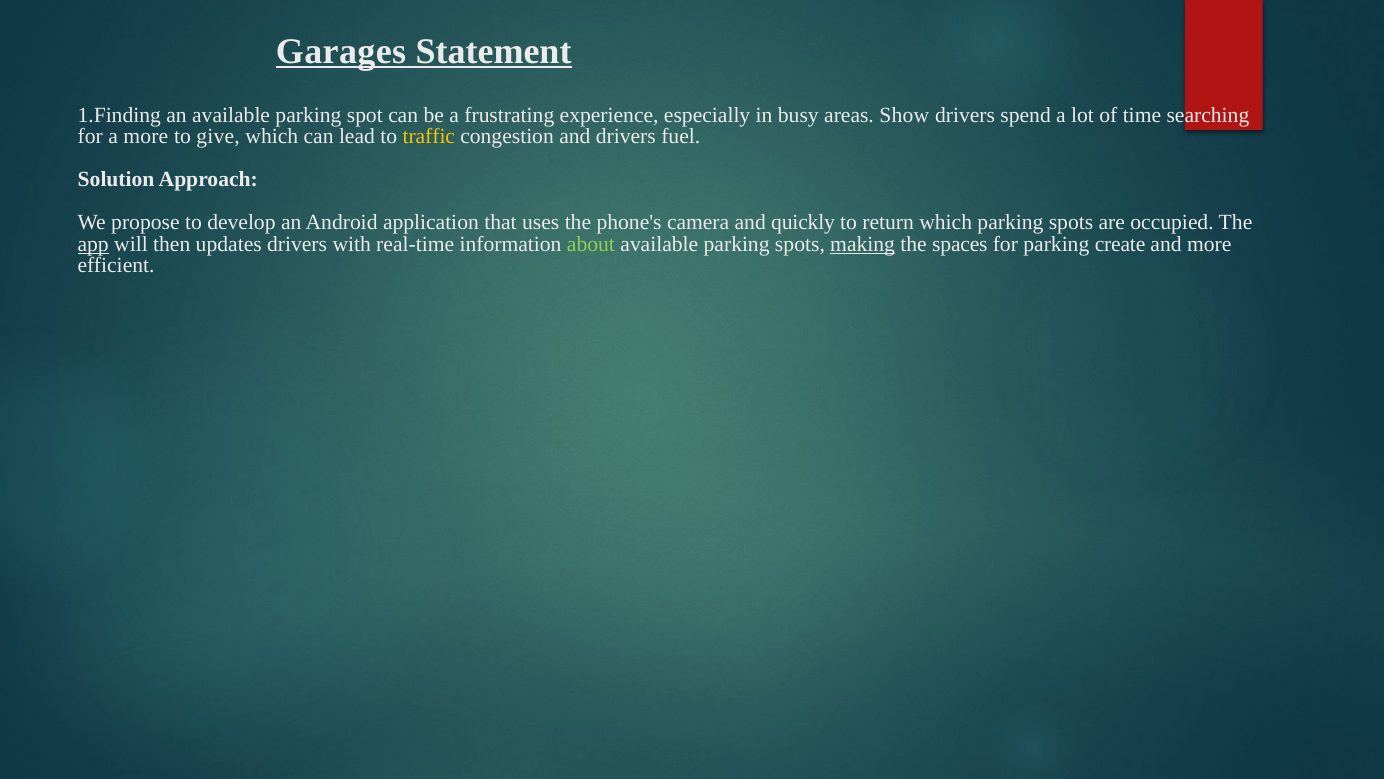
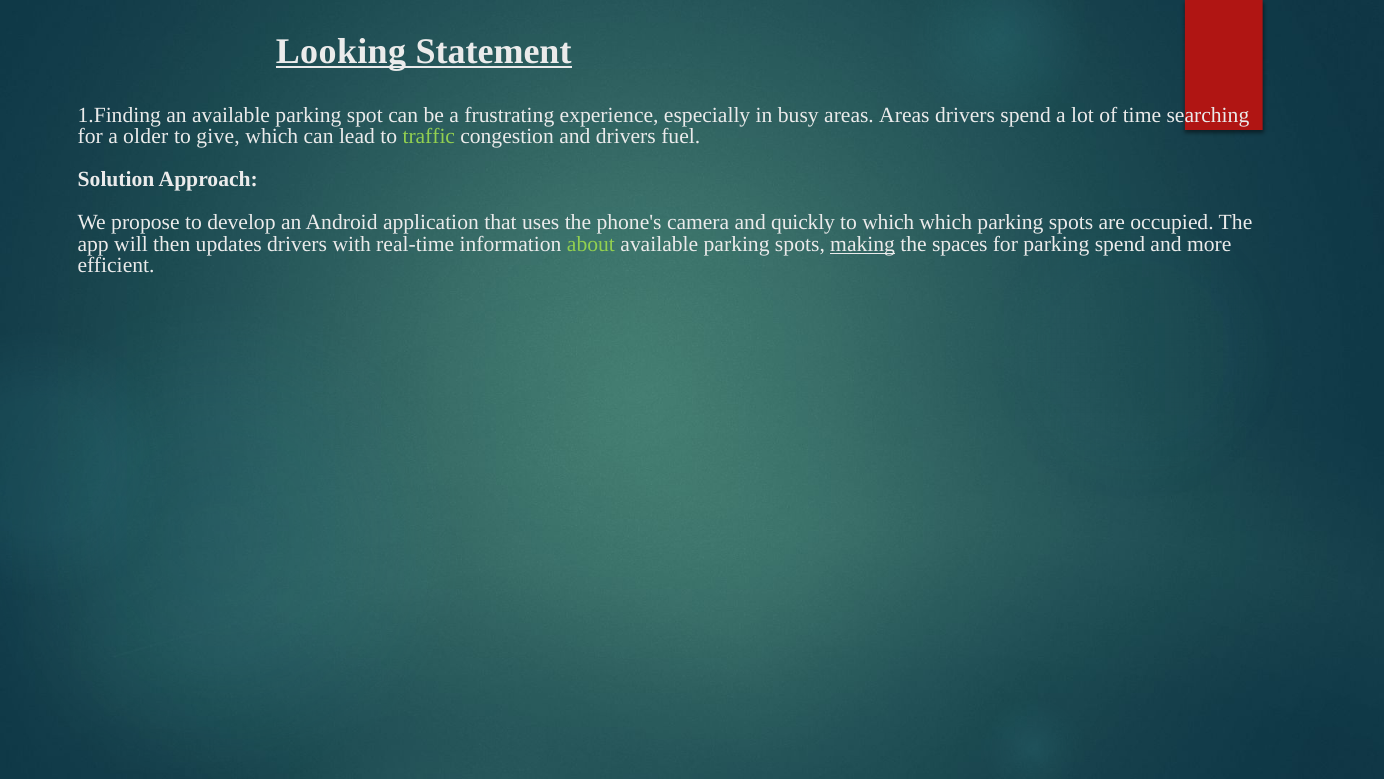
Garages: Garages -> Looking (341, 51)
areas Show: Show -> Areas (904, 115)
a more: more -> older (146, 136)
traffic colour: yellow -> light green (429, 136)
to return: return -> which (888, 222)
app underline: present -> none (93, 244)
parking create: create -> spend (1120, 244)
